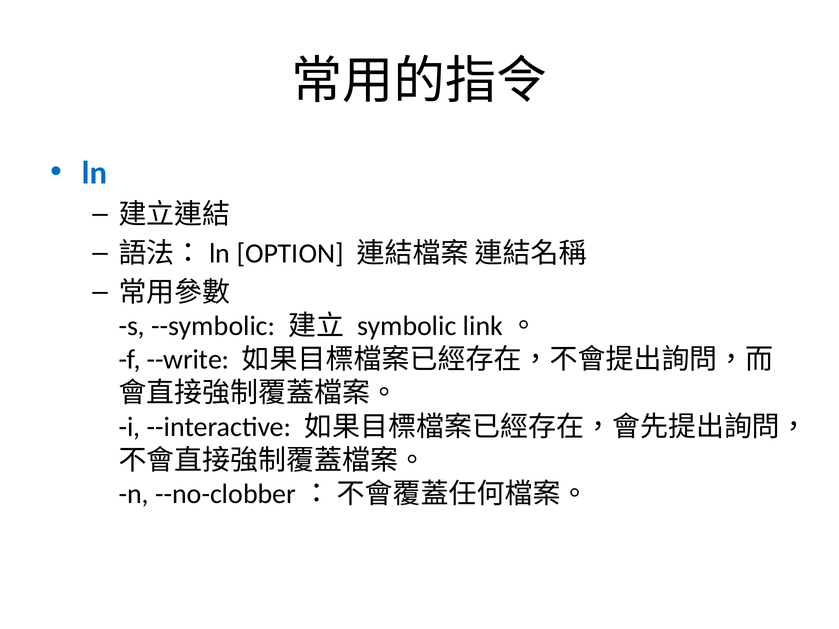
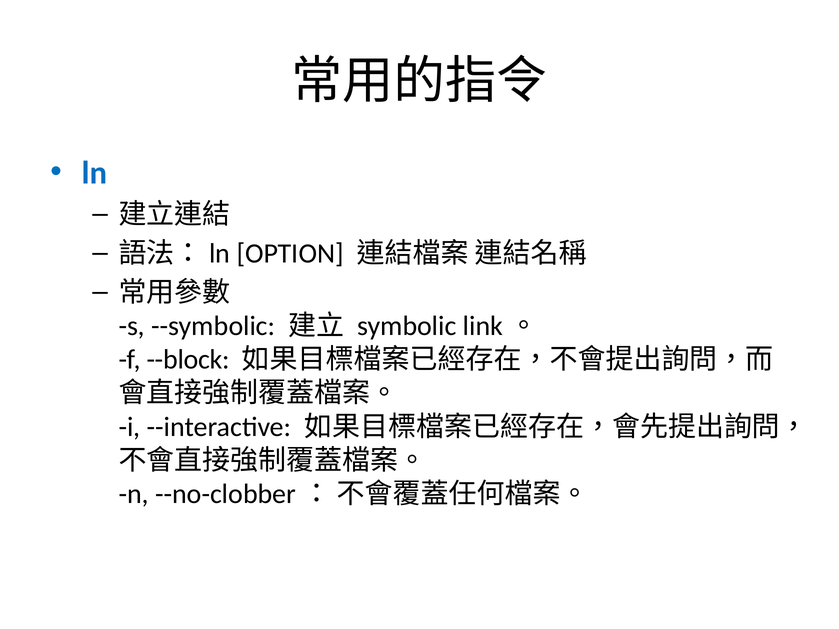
--write: --write -> --block (188, 360)
